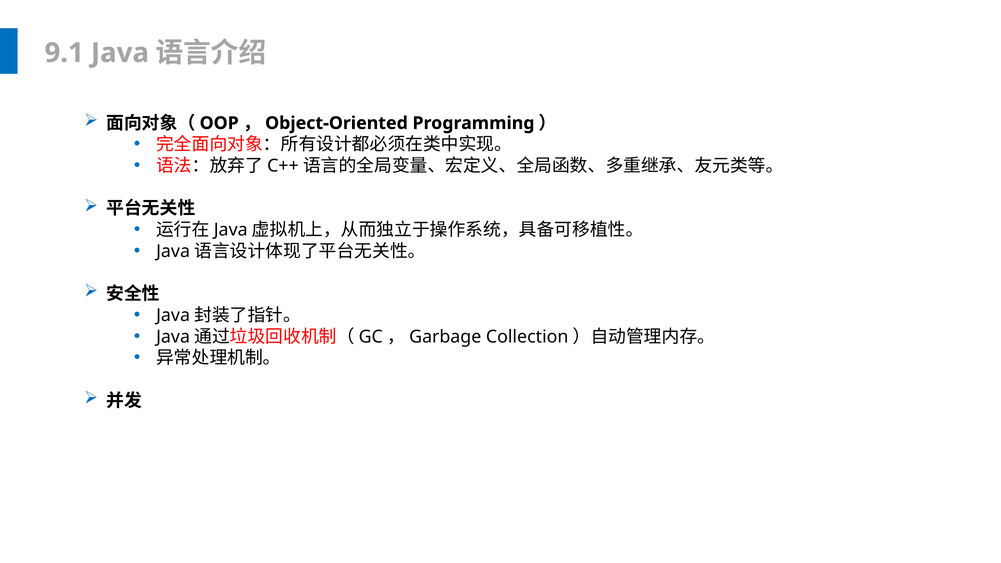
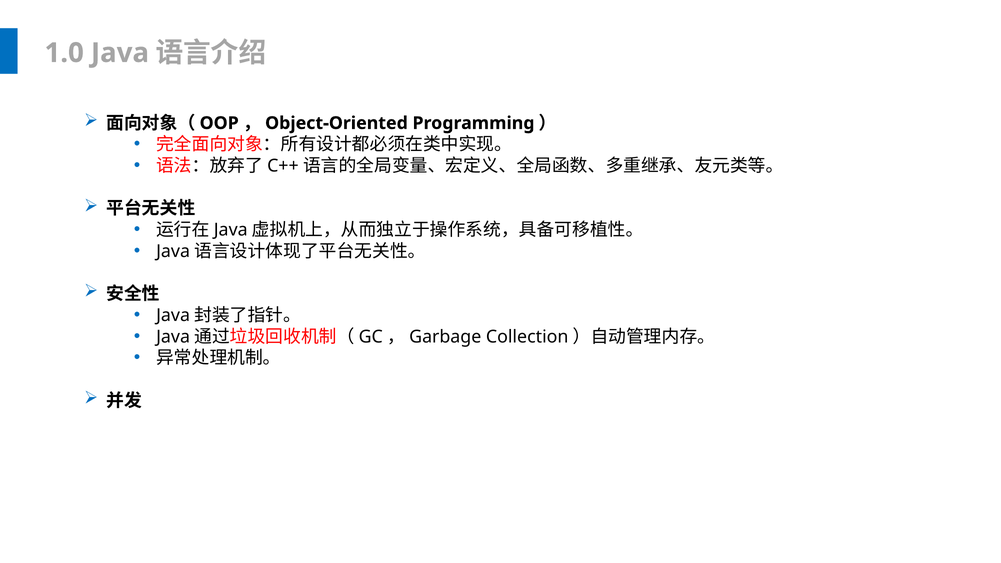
9.1: 9.1 -> 1.0 (64, 53)
